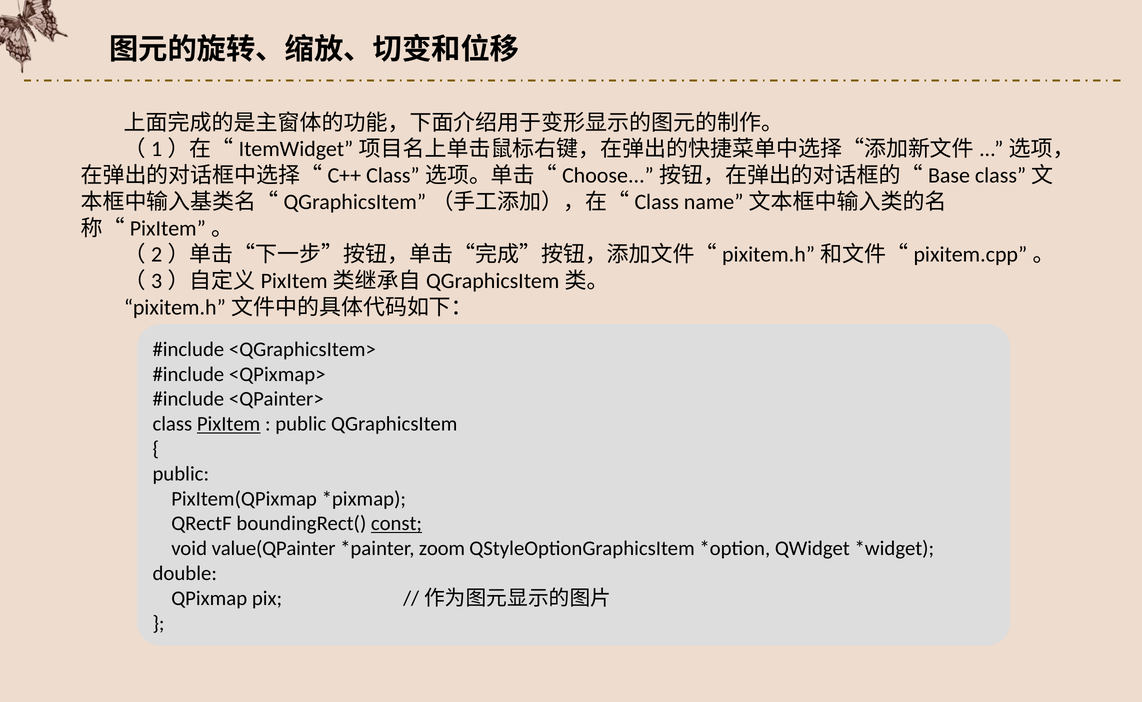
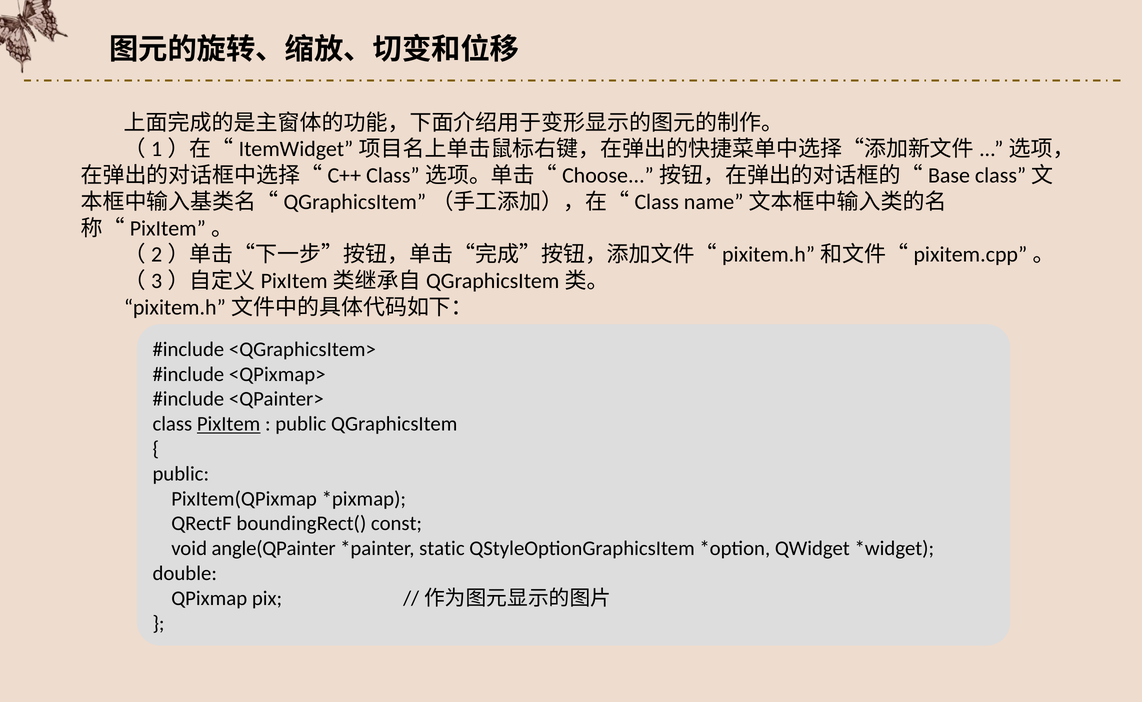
const underline: present -> none (396, 524)
value(QPainter: value(QPainter -> angle(QPainter (274, 549)
zoom: zoom -> static (442, 549)
